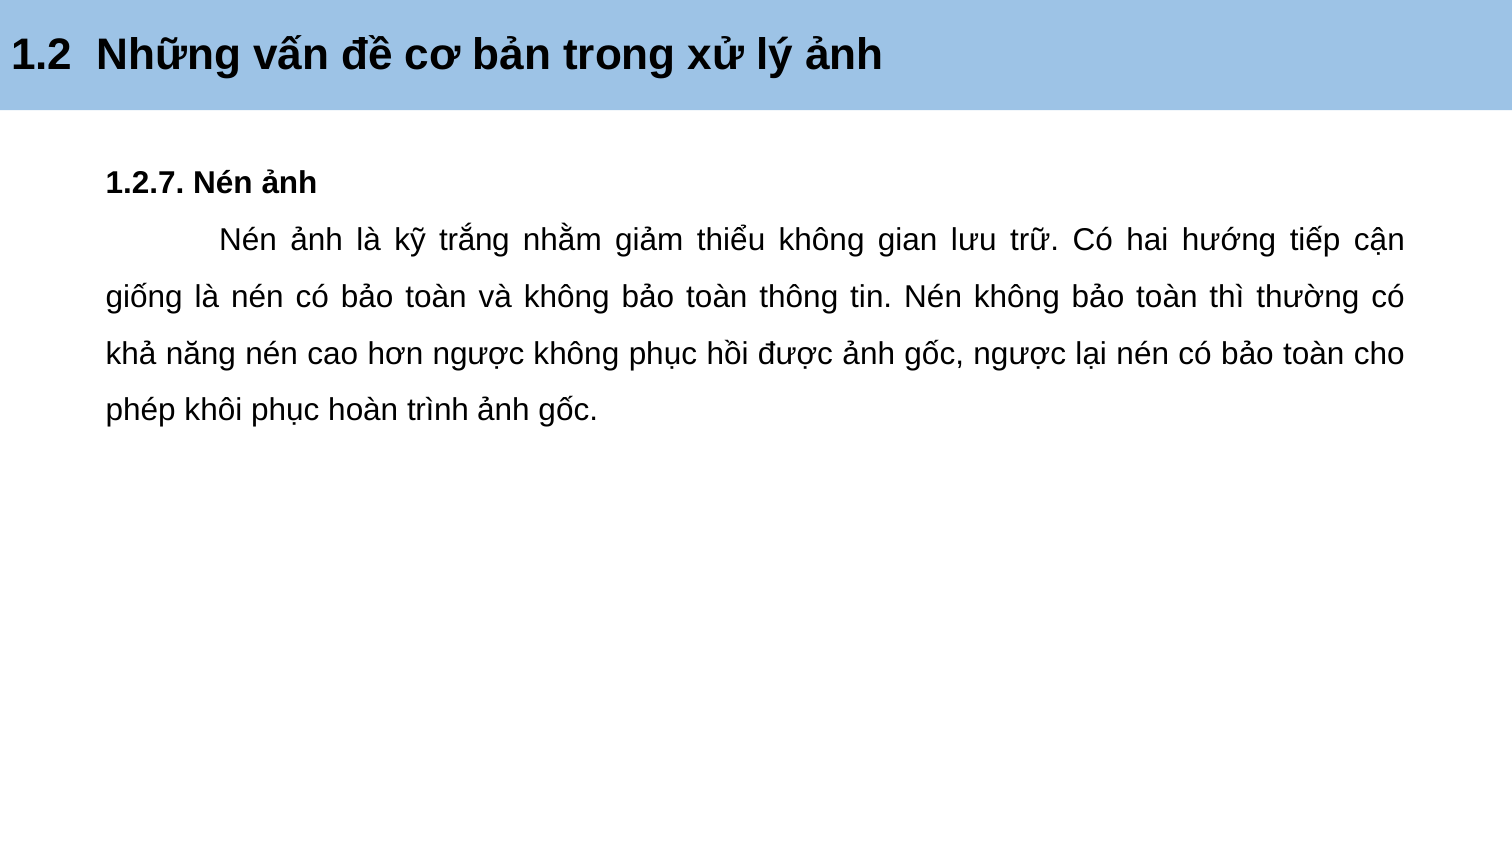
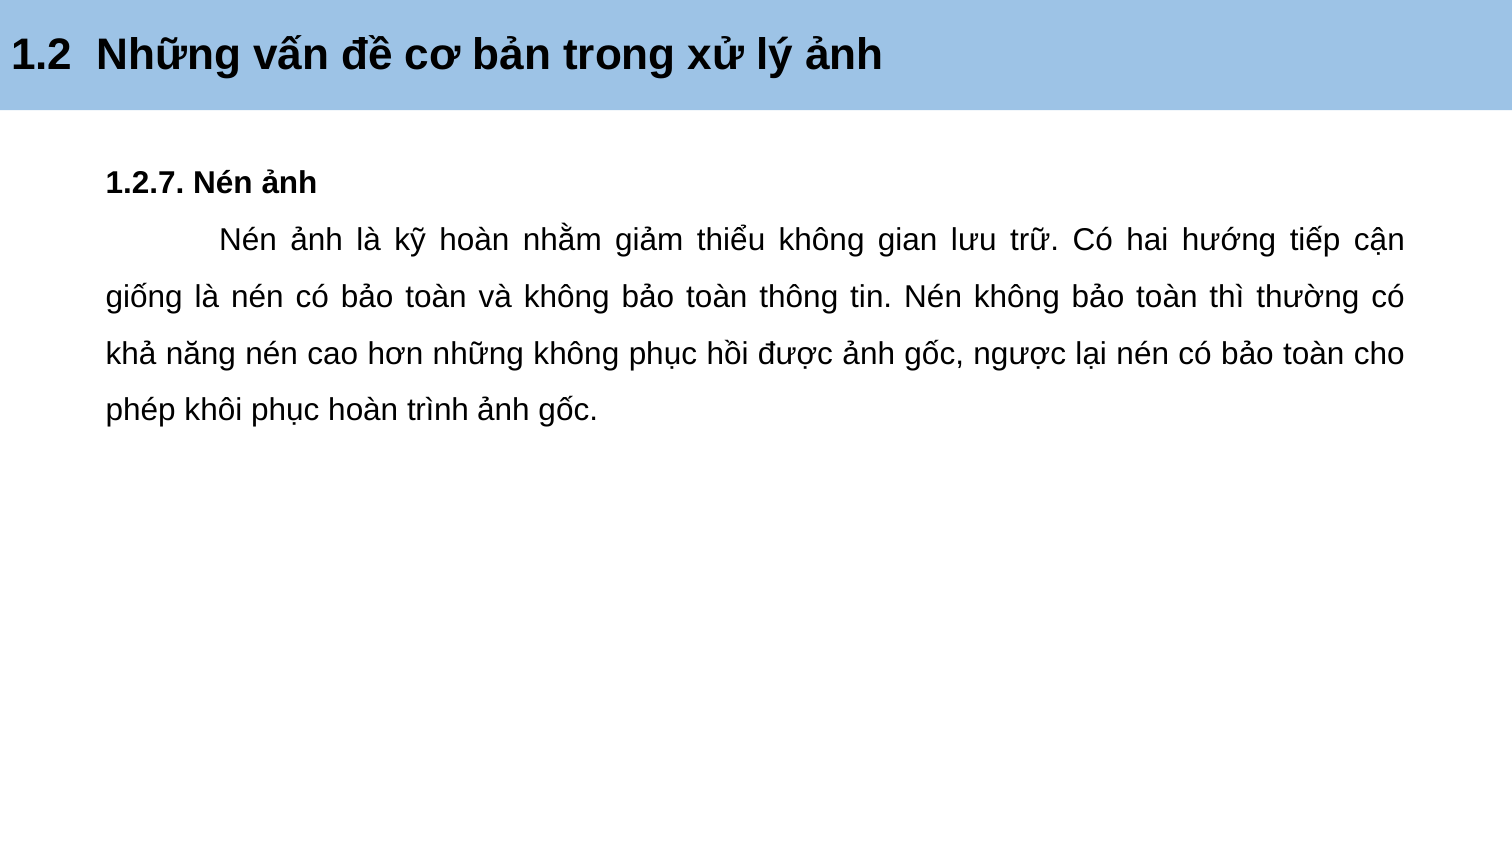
kỹ trắng: trắng -> hoàn (474, 240)
hơn ngược: ngược -> những (478, 354)
